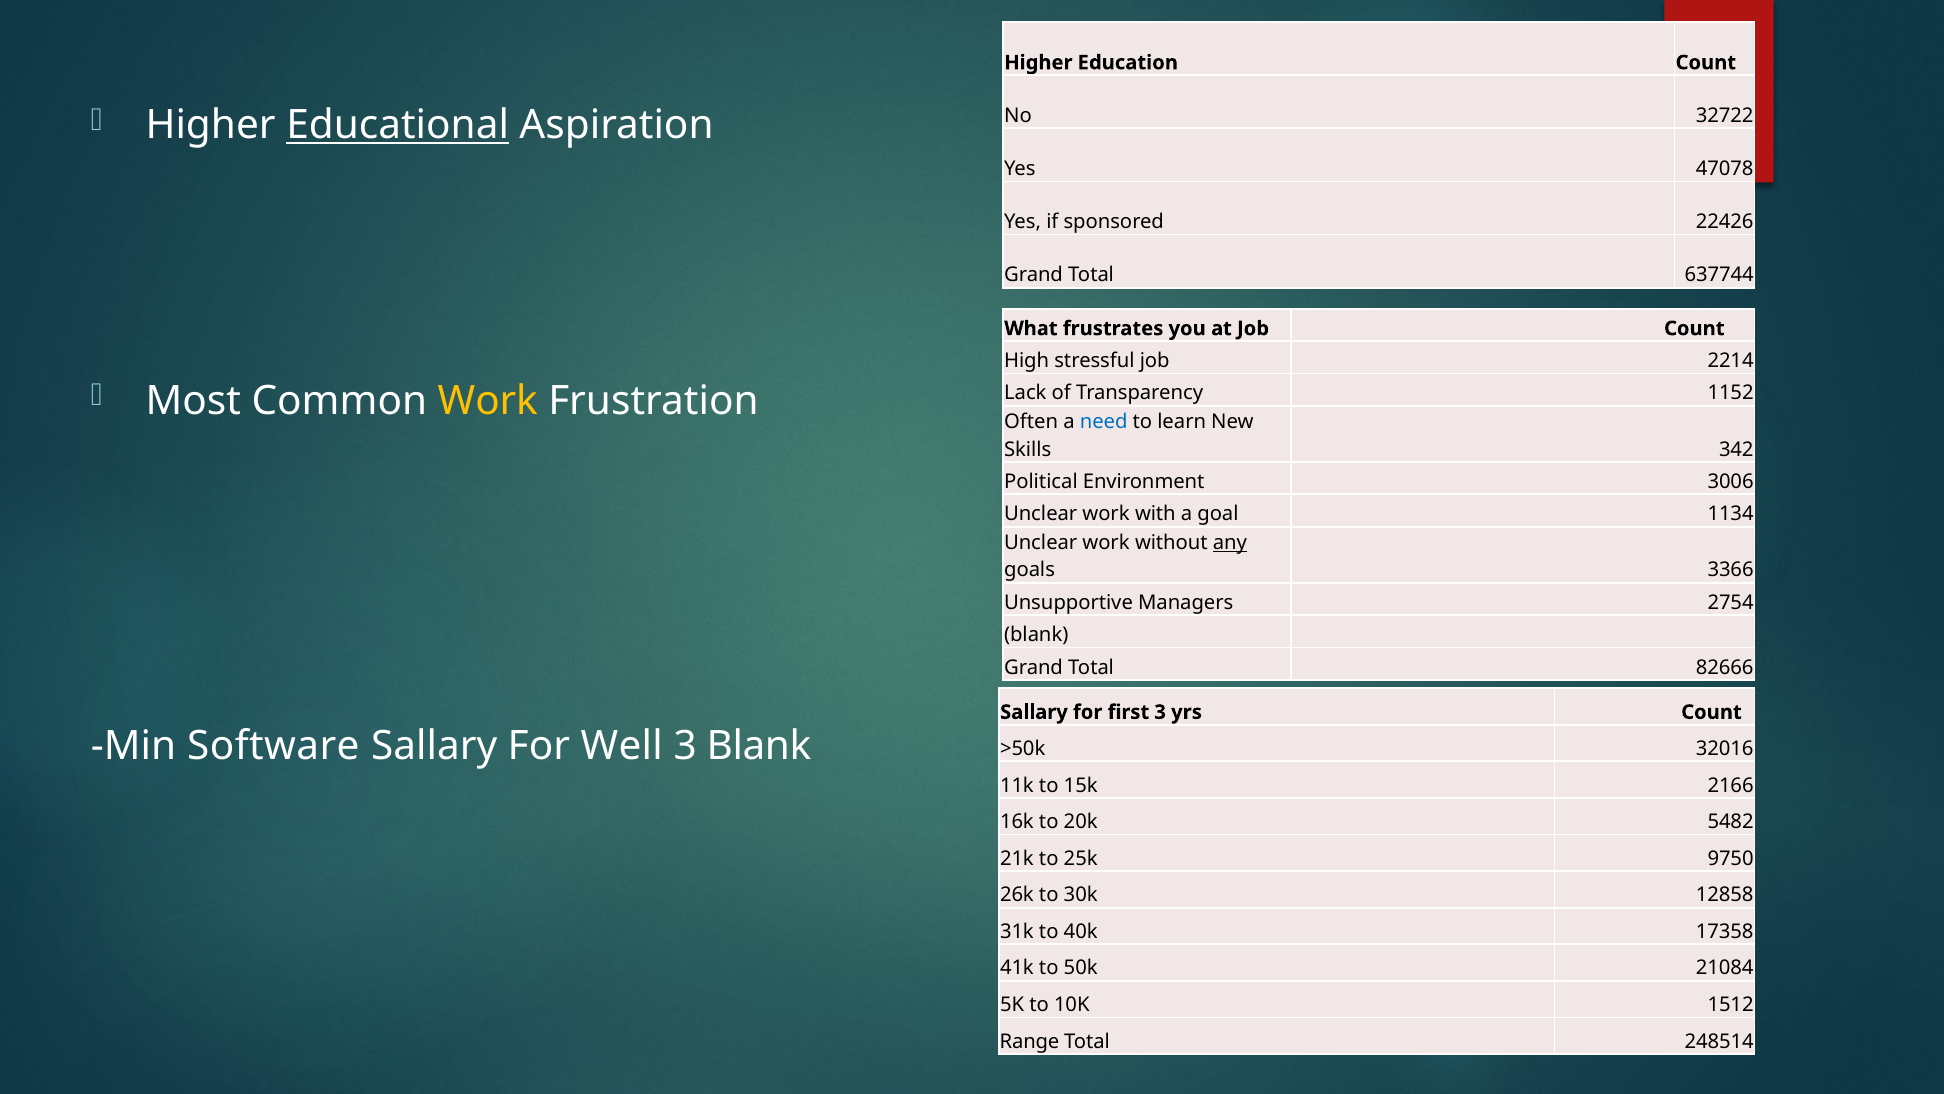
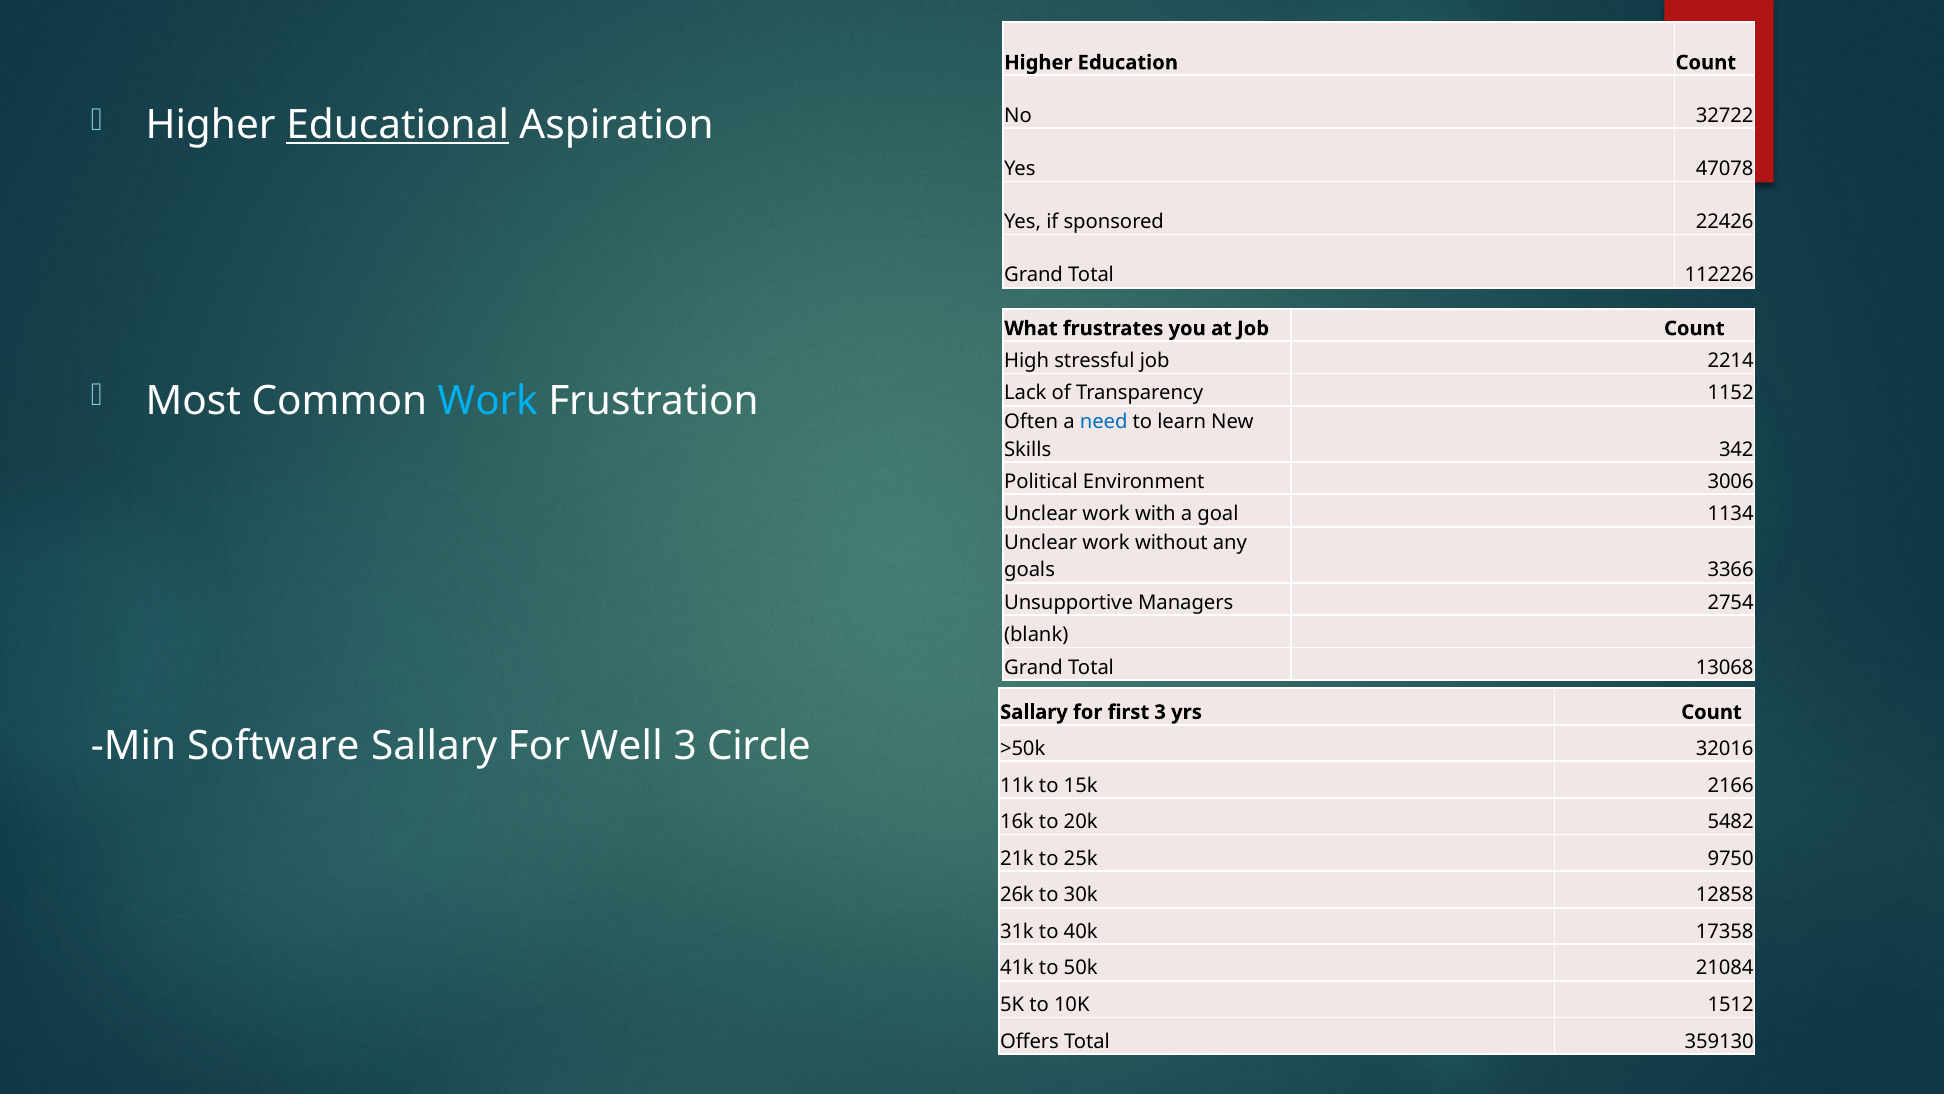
637744: 637744 -> 112226 (1719, 275)
Work colour: yellow -> light blue (488, 401)
any underline: present -> none (1230, 542)
82666: 82666 -> 13068 (1725, 667)
3 Blank: Blank -> Circle (759, 745)
Range: Range -> Offers (1029, 1041)
248514: 248514 -> 359130 (1719, 1041)
